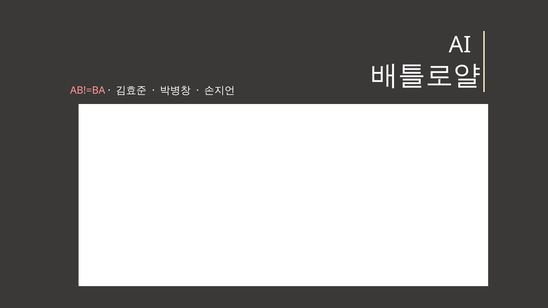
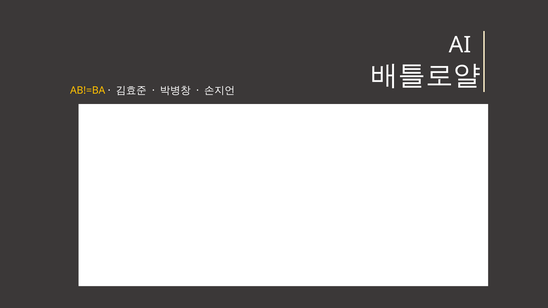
AB!=BA colour: pink -> yellow (88, 90)
